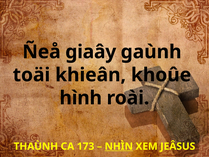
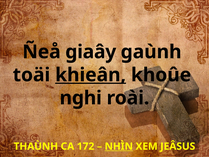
khieân underline: none -> present (91, 75)
hình: hình -> nghi (81, 98)
173: 173 -> 172 (86, 146)
